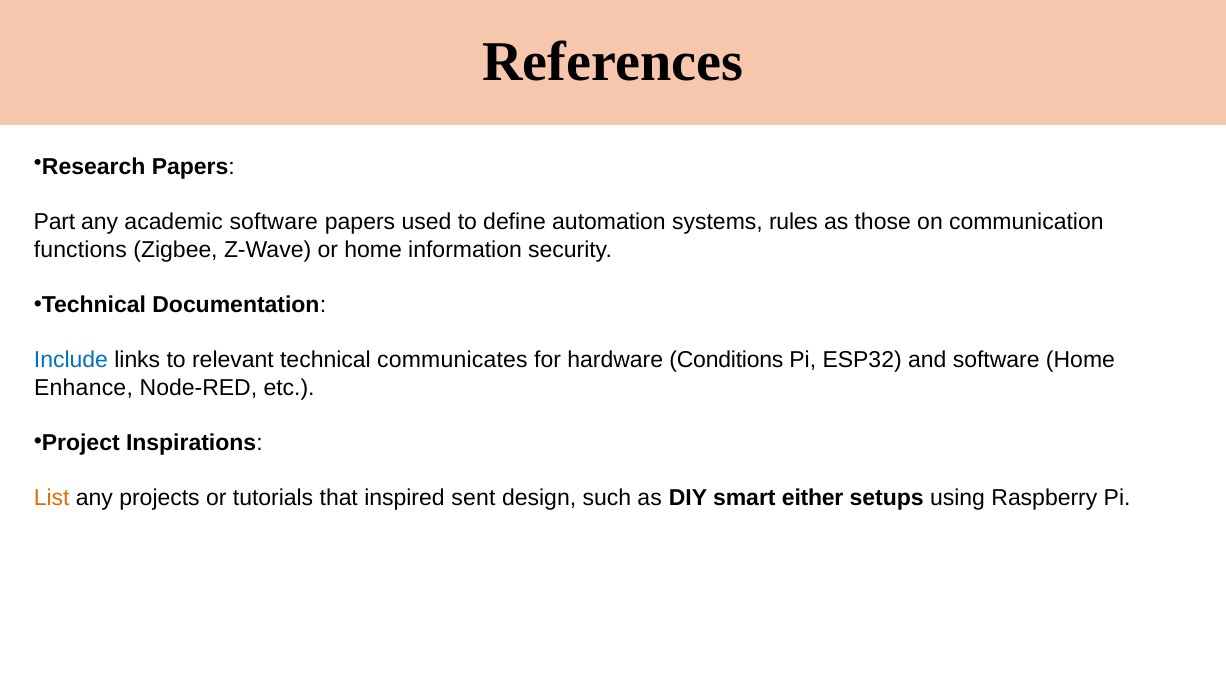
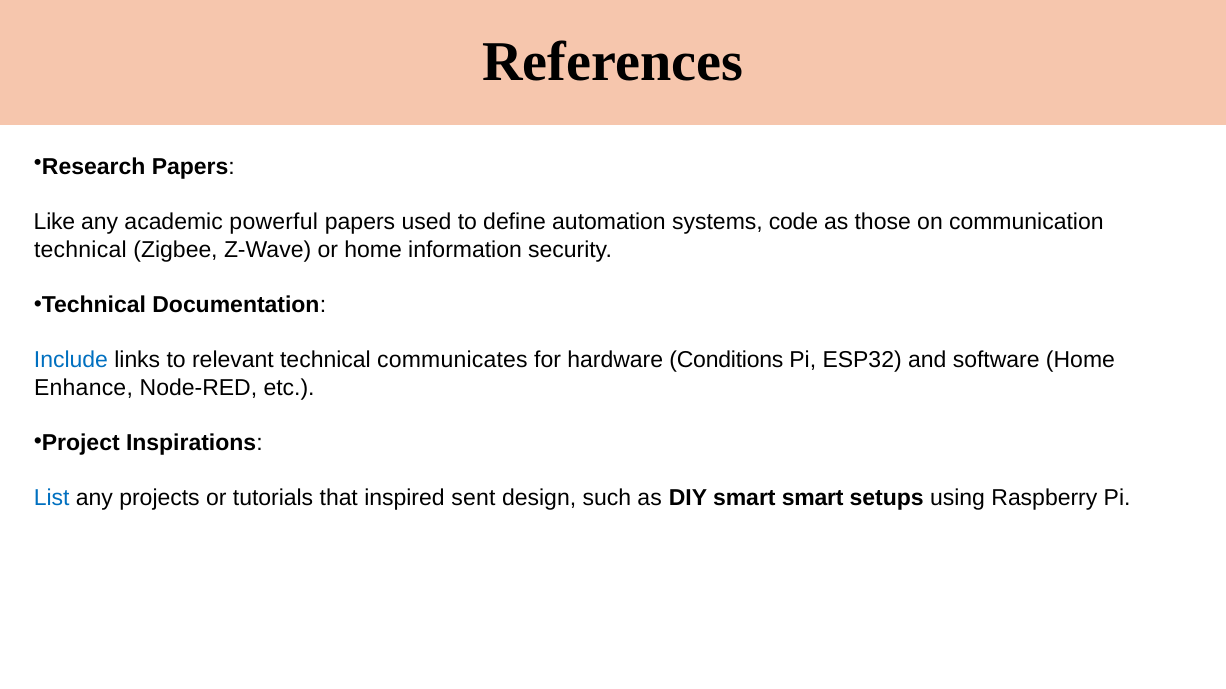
Part: Part -> Like (54, 222)
academic software: software -> powerful (274, 222)
rules: rules -> code (793, 222)
functions: functions -> technical (80, 250)
List colour: orange -> blue (52, 498)
smart either: either -> smart (813, 498)
